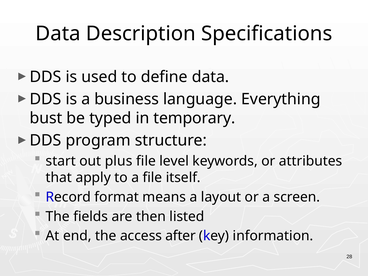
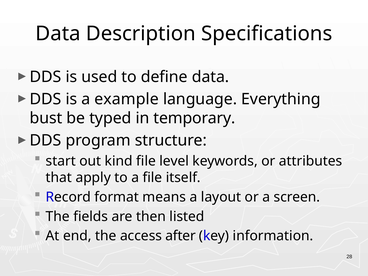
business: business -> example (127, 99)
plus: plus -> kind (119, 161)
